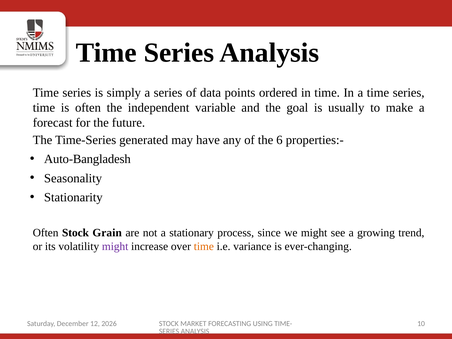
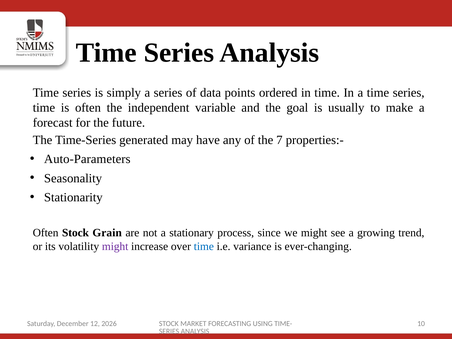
6: 6 -> 7 (279, 140)
Auto-Bangladesh: Auto-Bangladesh -> Auto-Parameters (87, 159)
time colour: orange -> blue (204, 246)
